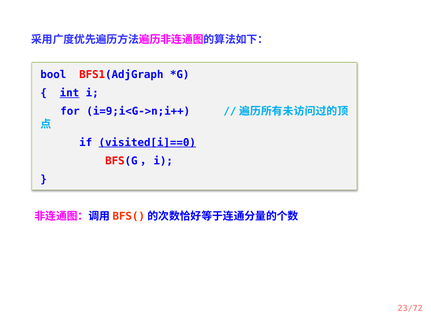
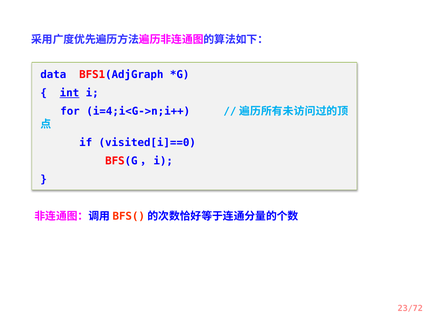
bool: bool -> data (53, 75)
i=9;i<G->n;i++: i=9;i<G->n;i++ -> i=4;i<G->n;i++ (138, 111)
visited[i]==0 underline: present -> none (147, 143)
